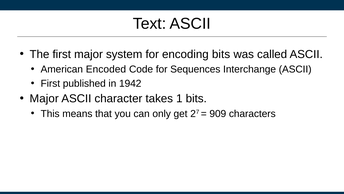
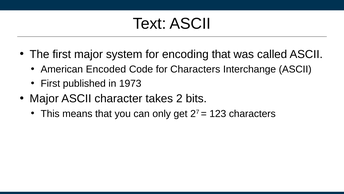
encoding bits: bits -> that (221, 54)
for Sequences: Sequences -> Characters (195, 69)
1942: 1942 -> 1973 (130, 83)
1: 1 -> 2 (179, 98)
909: 909 -> 123 (218, 113)
